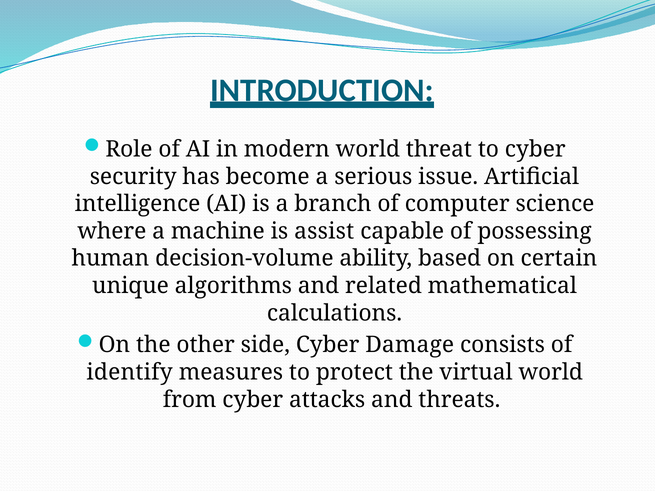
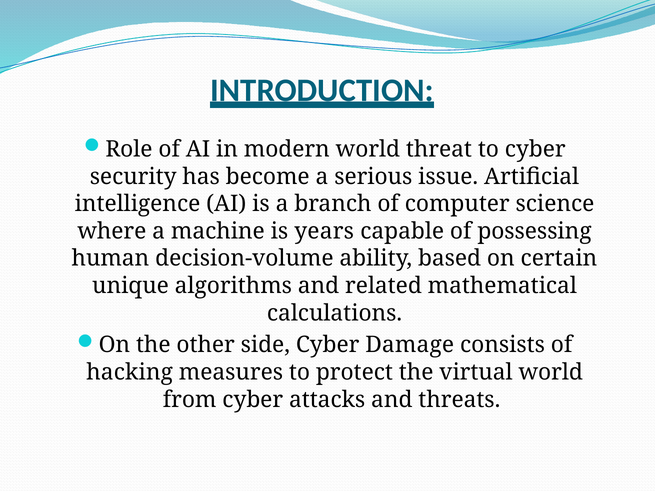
assist: assist -> years (324, 231)
identify: identify -> hacking (130, 372)
